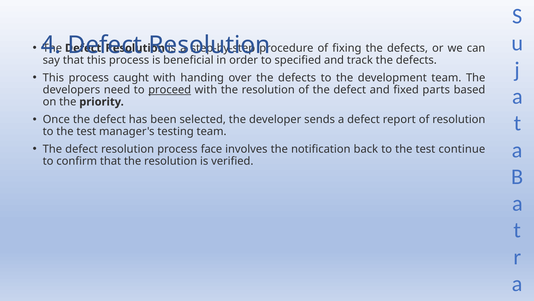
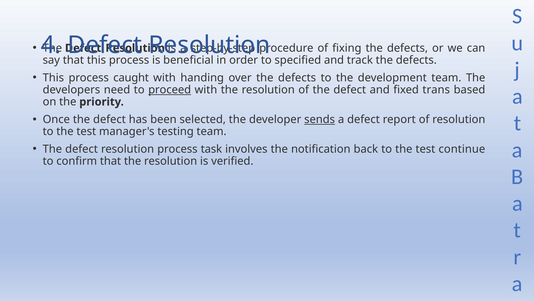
parts: parts -> trans (436, 90)
sends underline: none -> present (320, 119)
face: face -> task (211, 149)
